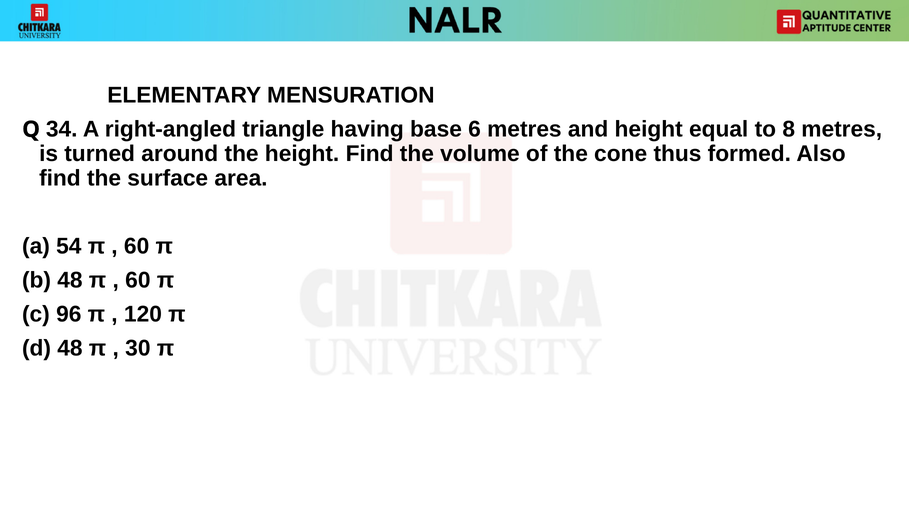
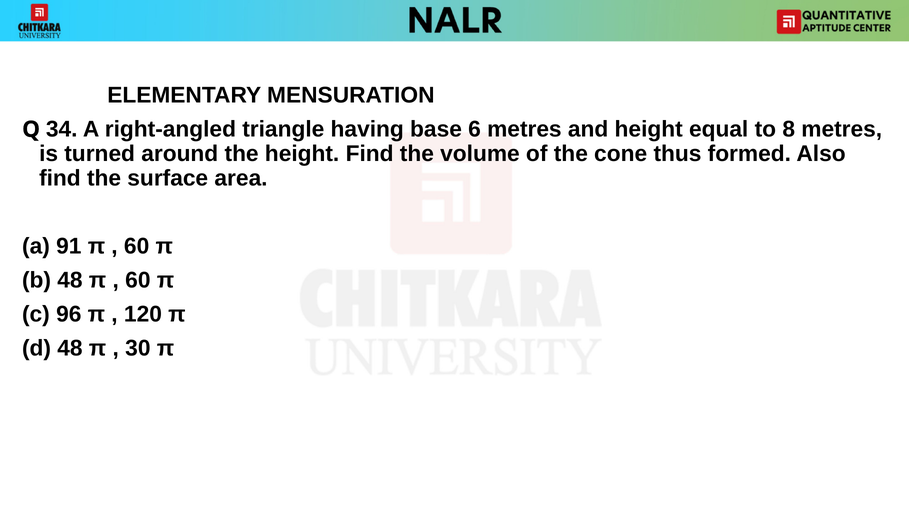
54: 54 -> 91 (69, 247)
